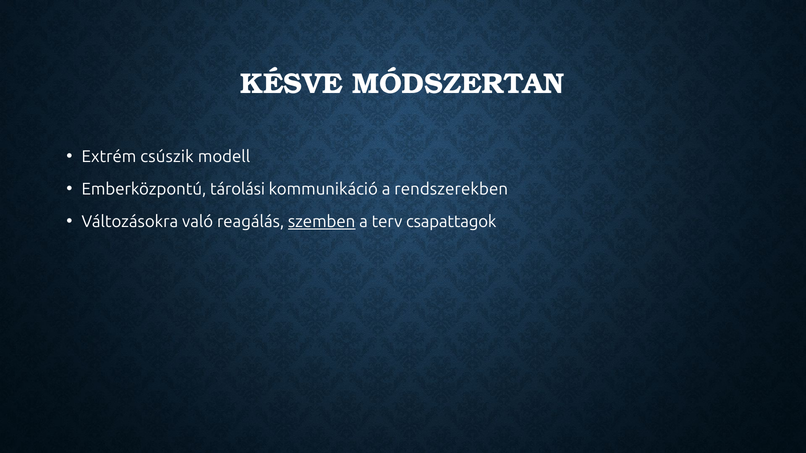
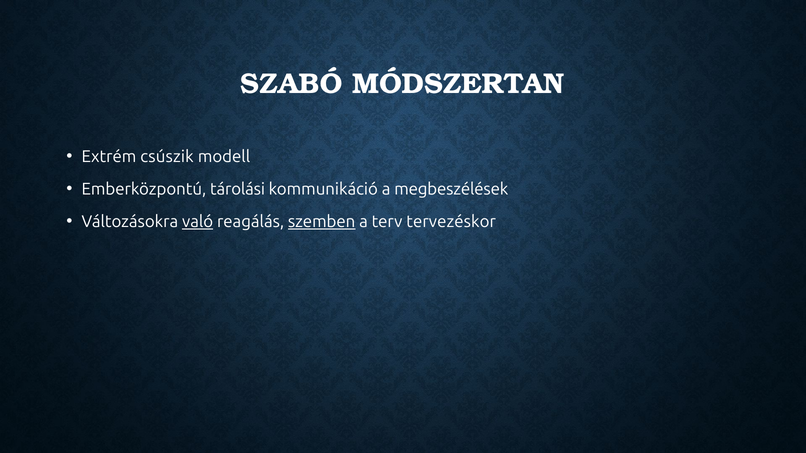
KÉSVE: KÉSVE -> SZABÓ (291, 84)
rendszerekben: rendszerekben -> megbeszélések (451, 189)
való underline: none -> present (198, 222)
csapattagok: csapattagok -> tervezéskor (451, 222)
